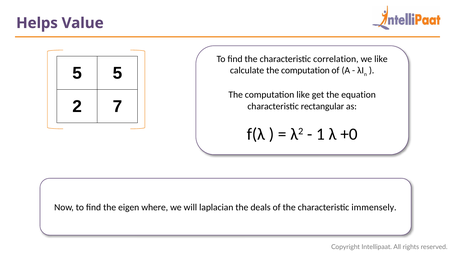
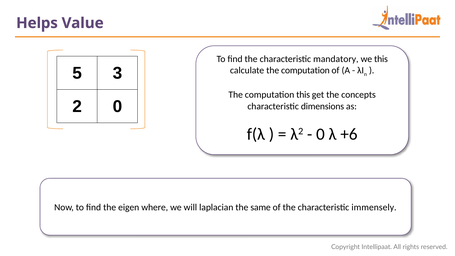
correlation: correlation -> mandatory (336, 59)
we like: like -> this (381, 59)
5 5: 5 -> 3 (117, 73)
computation like: like -> this (303, 95)
equation: equation -> concepts (359, 95)
2 7: 7 -> 0 (117, 106)
rectangular: rectangular -> dimensions (322, 106)
1: 1 -> 0 (320, 134)
+0: +0 -> +6 (349, 134)
deals: deals -> same (261, 207)
